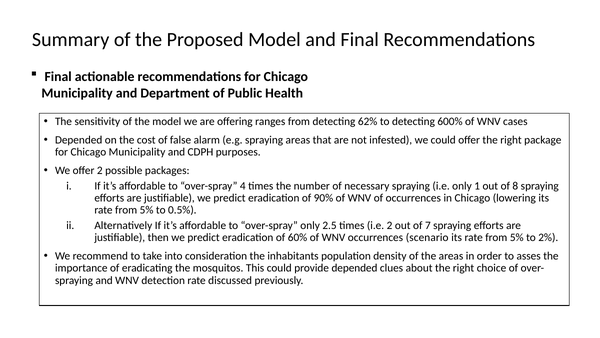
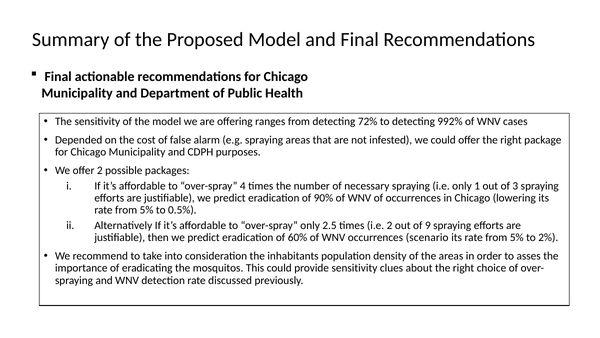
62%: 62% -> 72% (368, 121)
600%: 600% -> 992% (450, 121)
8: 8 -> 3 (515, 186)
7: 7 -> 9 (428, 225)
provide depended: depended -> sensitivity (354, 268)
